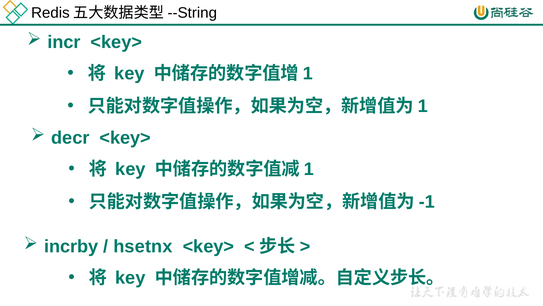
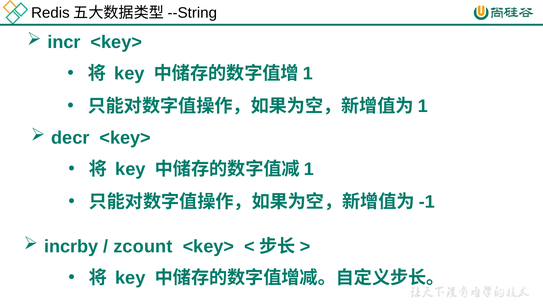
hsetnx: hsetnx -> zcount (143, 246)
